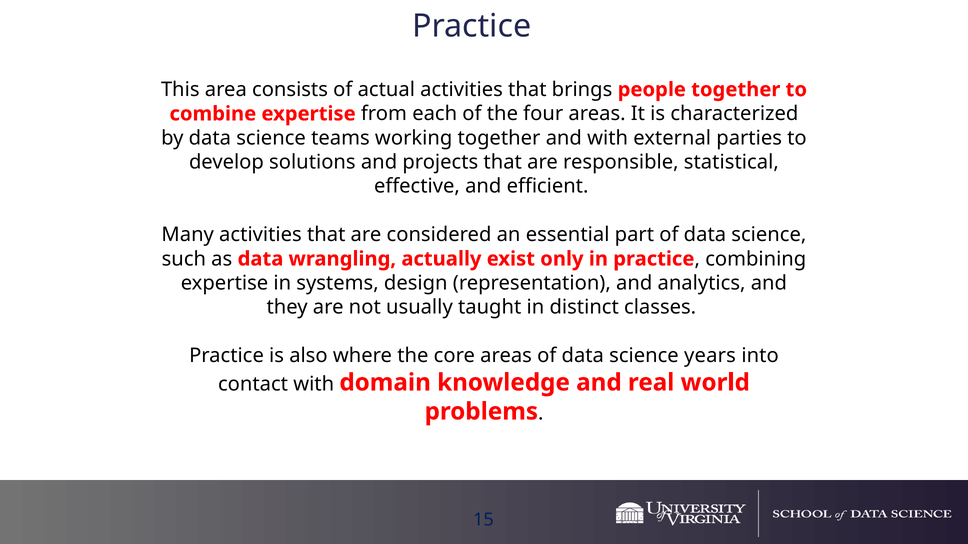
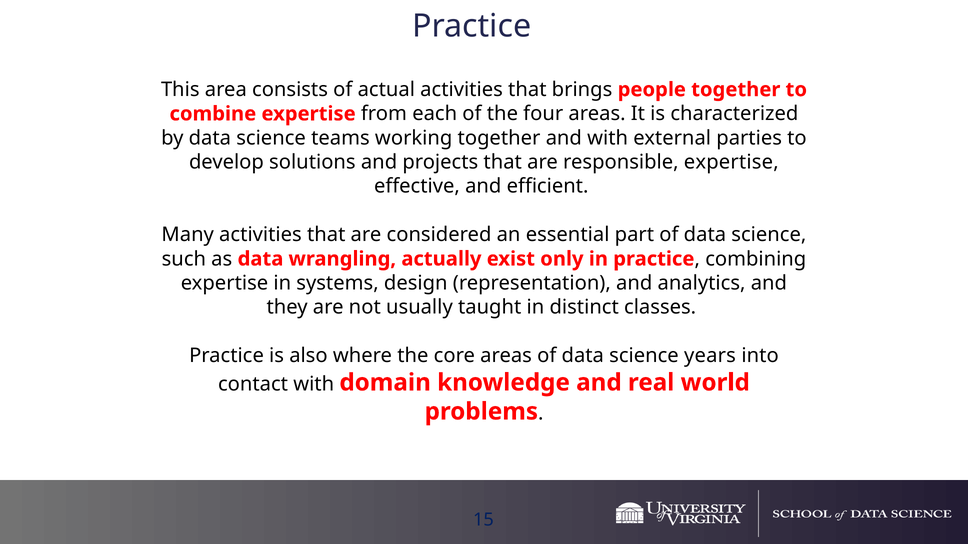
responsible statistical: statistical -> expertise (731, 162)
